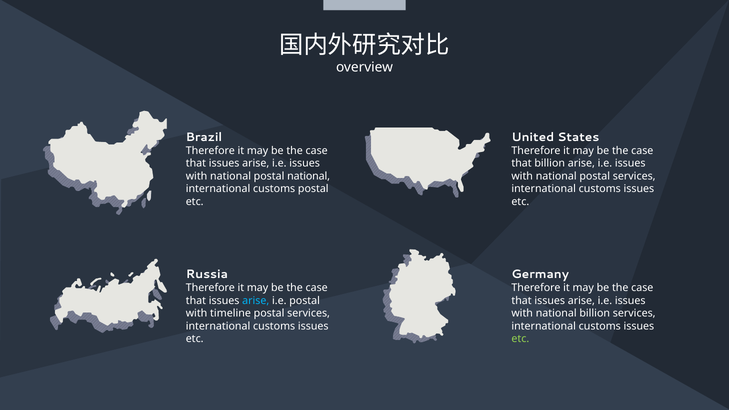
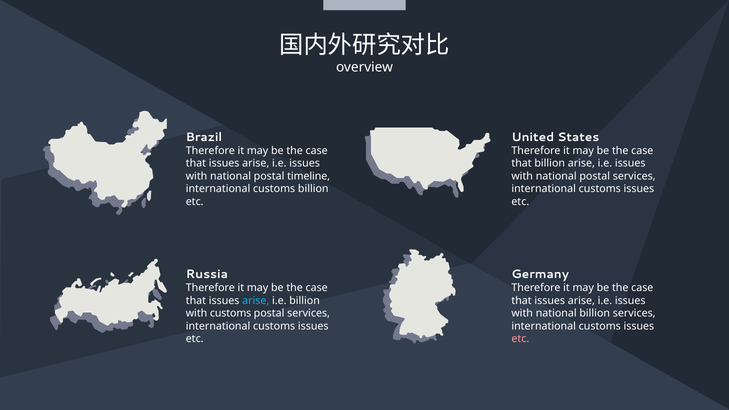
postal national: national -> timeline (309, 176)
customs postal: postal -> billion (313, 189)
i.e postal: postal -> billion (305, 301)
with timeline: timeline -> customs (231, 313)
etc colour: light green -> pink (520, 339)
